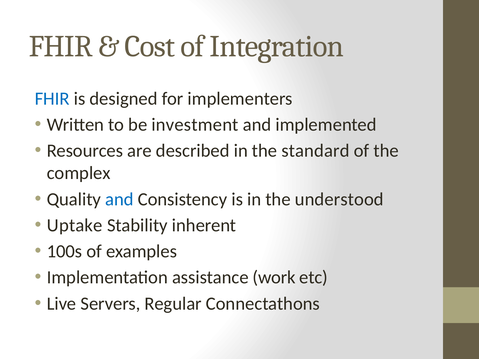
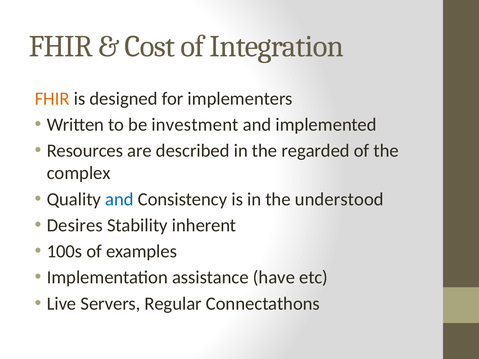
FHIR colour: blue -> orange (52, 99)
standard: standard -> regarded (316, 151)
Uptake: Uptake -> Desires (75, 225)
work: work -> have (274, 278)
